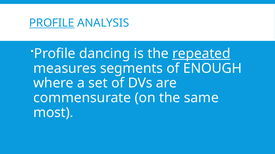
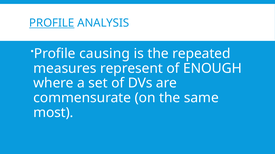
dancing: dancing -> causing (105, 54)
repeated underline: present -> none (201, 54)
segments: segments -> represent (131, 69)
